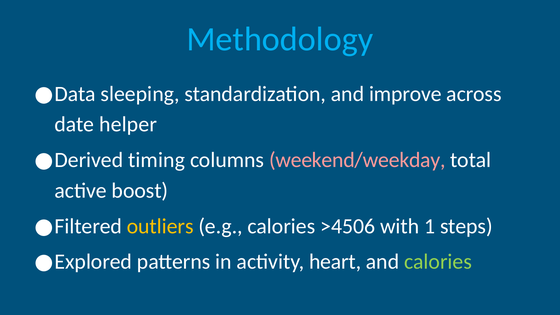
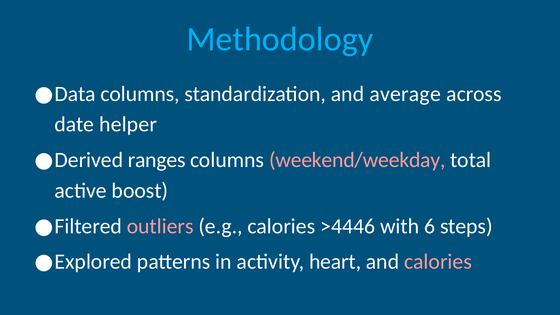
sleeping: sleeping -> columns (140, 94)
improve: improve -> average (405, 94)
timing: timing -> ranges (157, 160)
outliers colour: yellow -> pink (160, 226)
>4506: >4506 -> >4446 (348, 226)
1: 1 -> 6 (430, 226)
calories colour: light green -> pink (438, 262)
